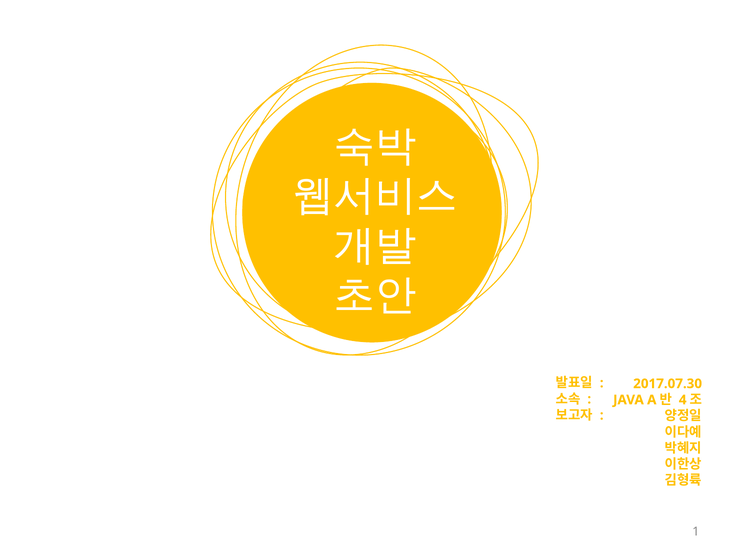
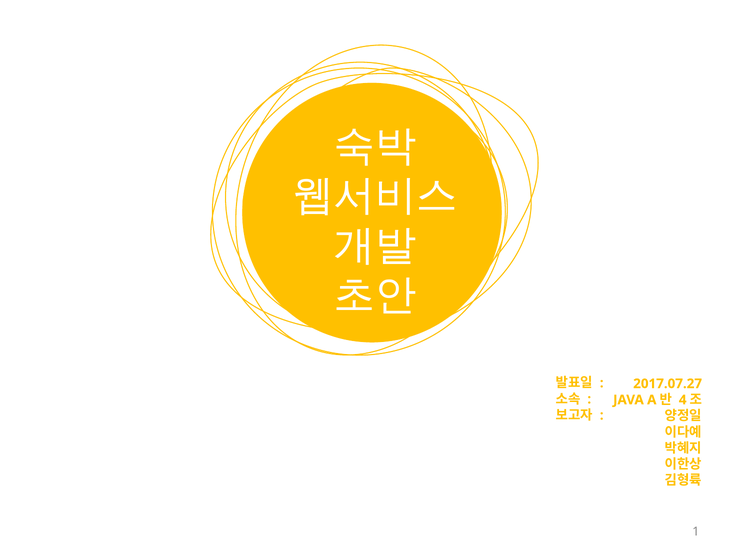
2017.07.30: 2017.07.30 -> 2017.07.27 (668, 384)
